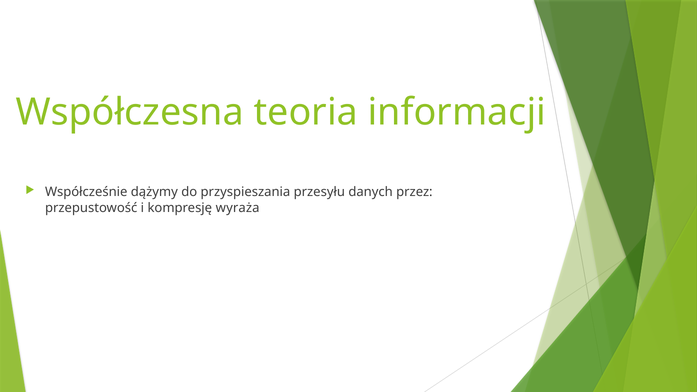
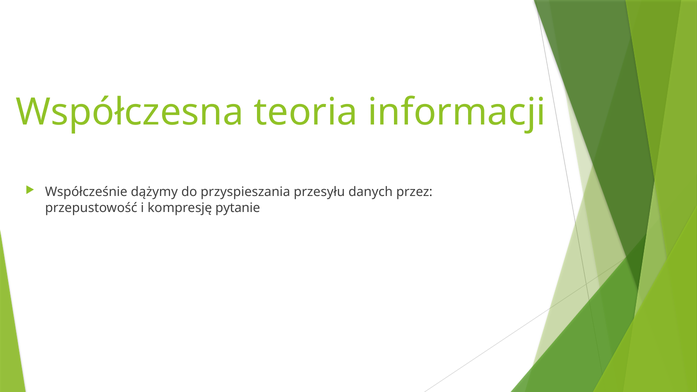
wyraża: wyraża -> pytanie (238, 208)
